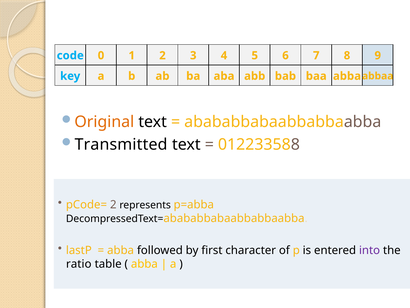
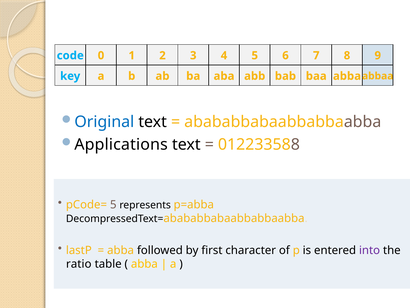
Original colour: orange -> blue (104, 122)
Transmitted: Transmitted -> Applications (121, 144)
pCode= 2: 2 -> 5 (113, 204)
